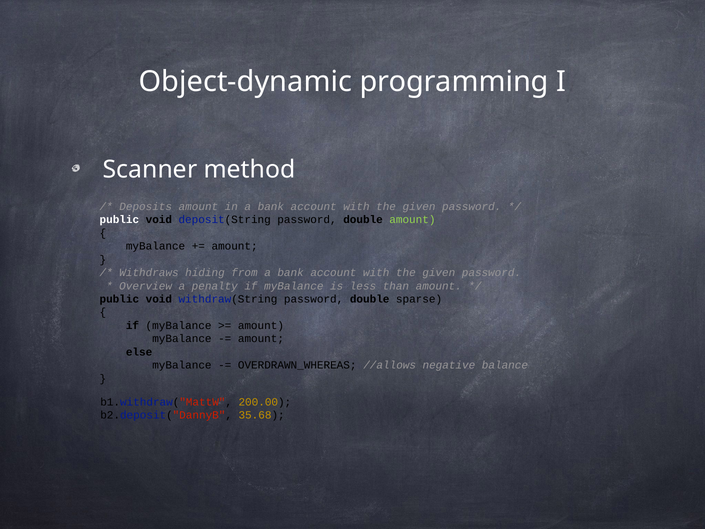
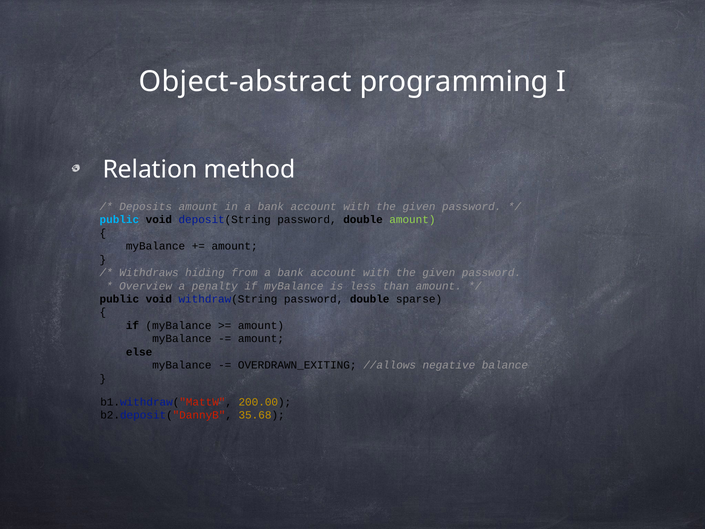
Object-dynamic: Object-dynamic -> Object-abstract (245, 82)
Scanner: Scanner -> Relation (150, 169)
public colour: white -> light blue (119, 220)
OVERDRAWN_WHEREAS: OVERDRAWN_WHEREAS -> OVERDRAWN_EXITING (297, 365)
